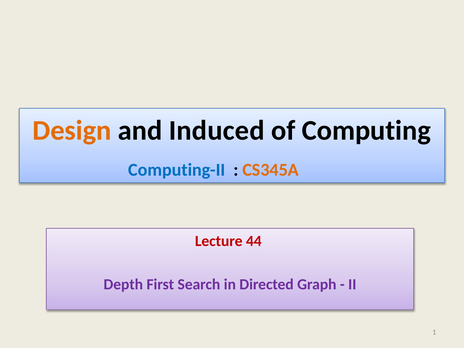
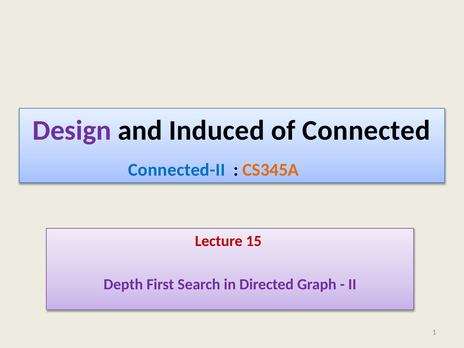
Design colour: orange -> purple (72, 130)
Computing: Computing -> Connected (366, 130)
Computing-II: Computing-II -> Connected-II (177, 170)
44: 44 -> 15 (254, 241)
